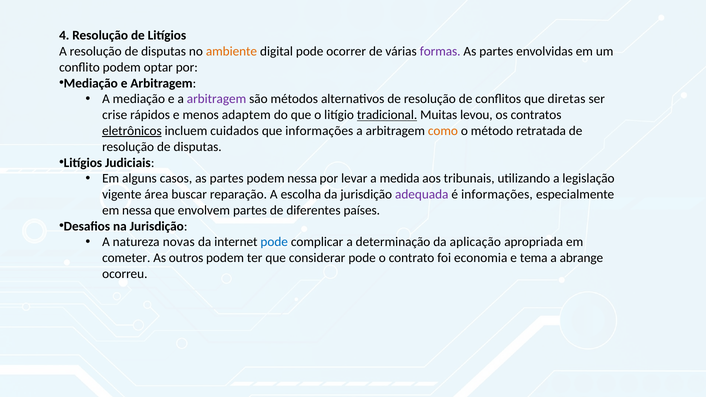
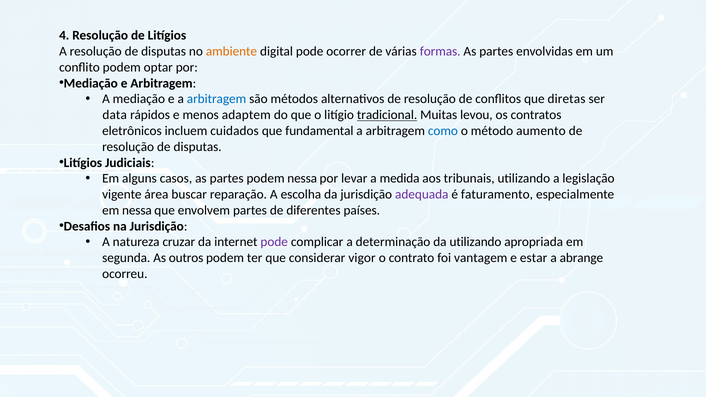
arbitragem colour: purple -> blue (217, 99)
crise: crise -> data (115, 115)
eletrônicos underline: present -> none (132, 131)
que informações: informações -> fundamental (319, 131)
como colour: orange -> blue (443, 131)
retratada: retratada -> aumento (541, 131)
é informações: informações -> faturamento (497, 194)
novas: novas -> cruzar (179, 242)
pode colour: blue -> purple (274, 242)
da aplicação: aplicação -> utilizando (475, 242)
cometer: cometer -> segunda (126, 258)
considerar pode: pode -> vigor (362, 258)
economia: economia -> vantagem (481, 258)
tema: tema -> estar (534, 258)
